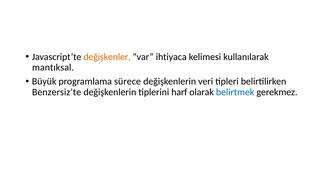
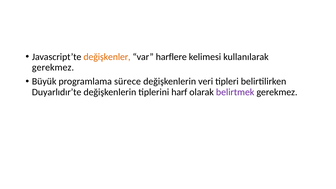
ihtiyaca: ihtiyaca -> harflere (171, 57)
mantıksal: mantıksal -> gerekmez (53, 67)
Benzersiz’te: Benzersiz’te -> Duyarlıdır’te (57, 92)
belirtmek colour: blue -> purple (235, 92)
